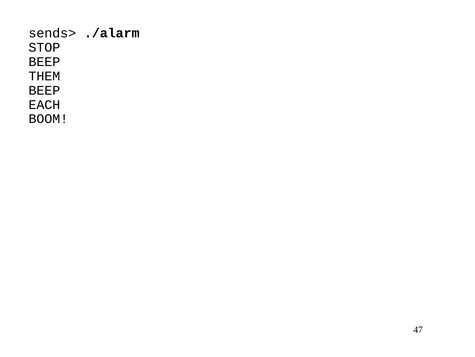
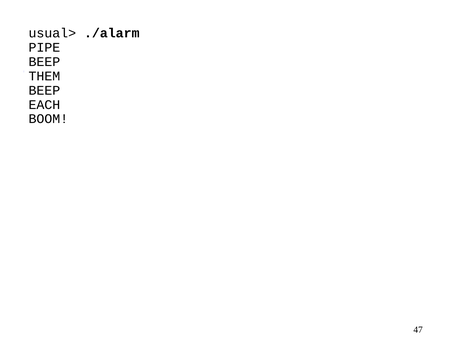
sends>: sends> -> usual> (52, 33)
STOP: STOP -> PIPE (44, 47)
